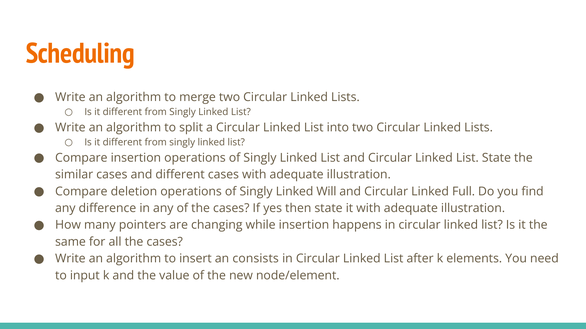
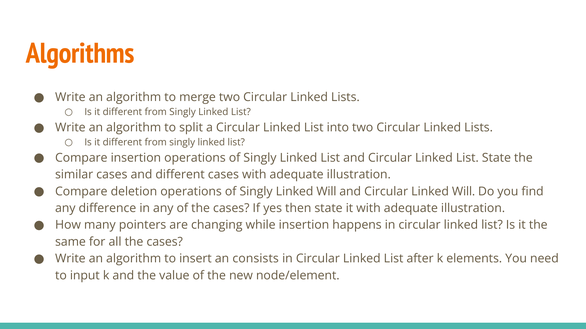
Scheduling: Scheduling -> Algorithms (80, 53)
Circular Linked Full: Full -> Will (464, 192)
